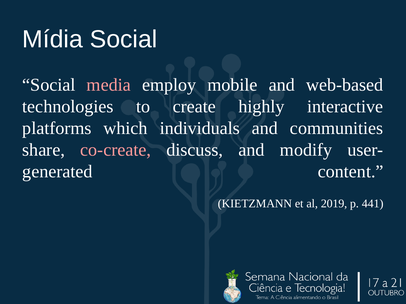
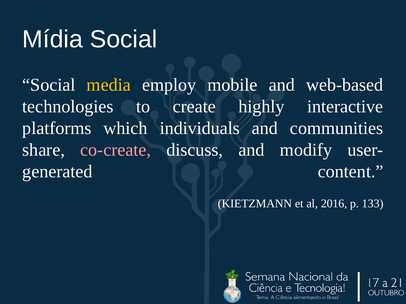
media colour: pink -> yellow (109, 85)
2019: 2019 -> 2016 (334, 204)
441: 441 -> 133 (373, 204)
